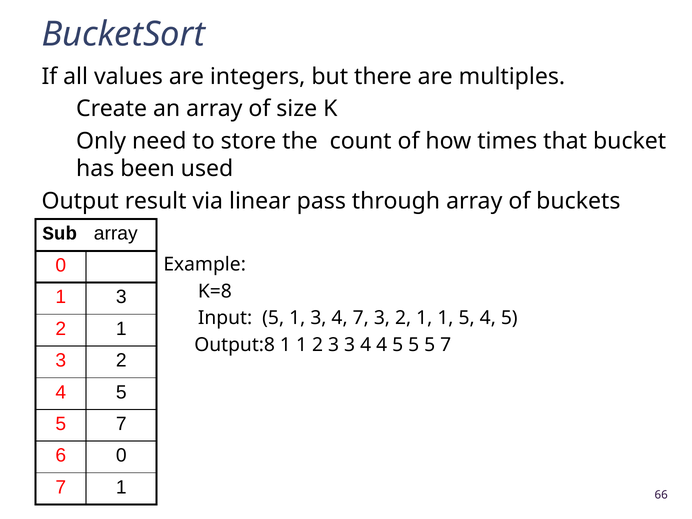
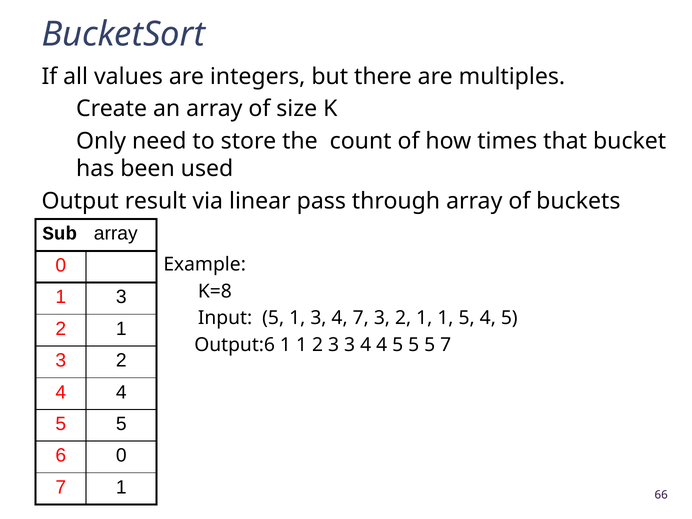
Output:8: Output:8 -> Output:6 (235, 345)
5: 5 -> 4 (121, 392)
7: 7 -> 5 (121, 424)
